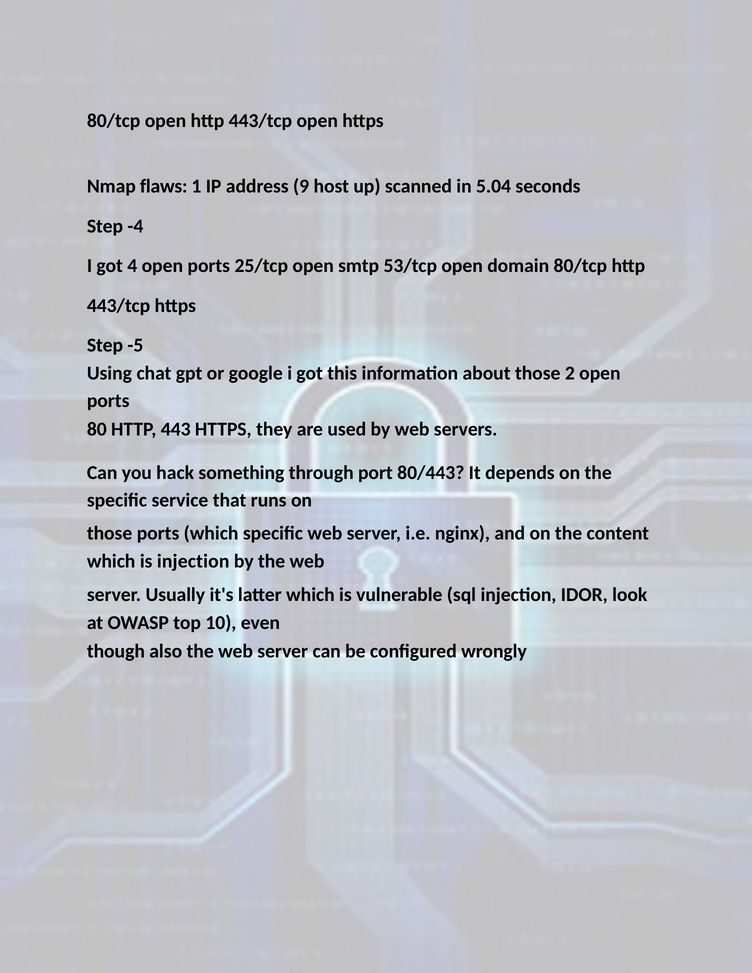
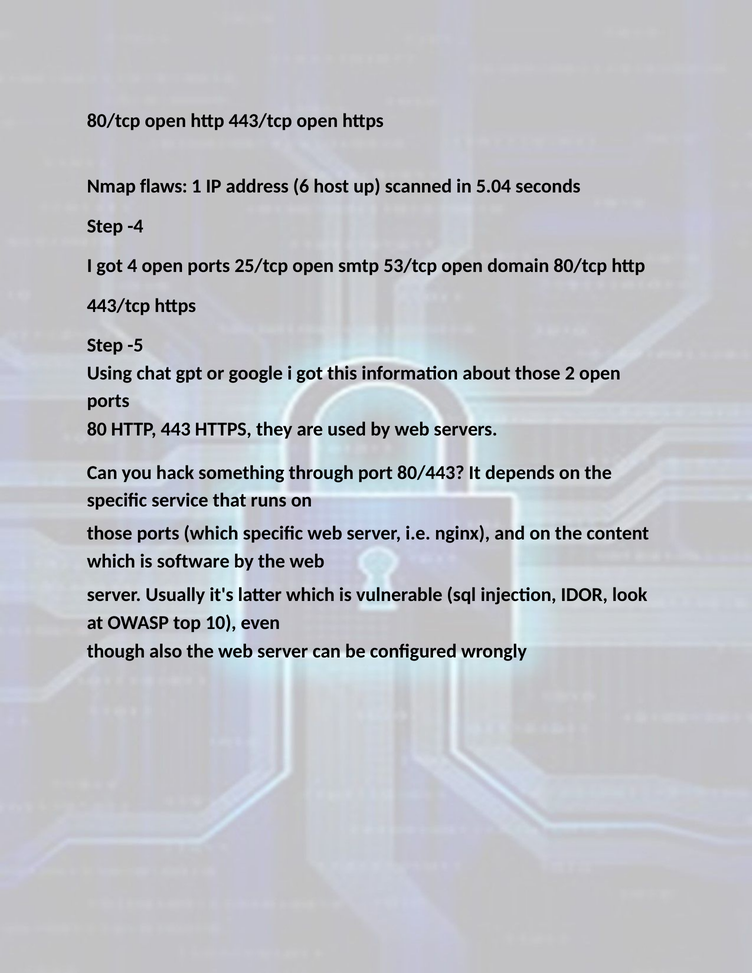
9: 9 -> 6 (301, 186)
is injection: injection -> software (193, 562)
